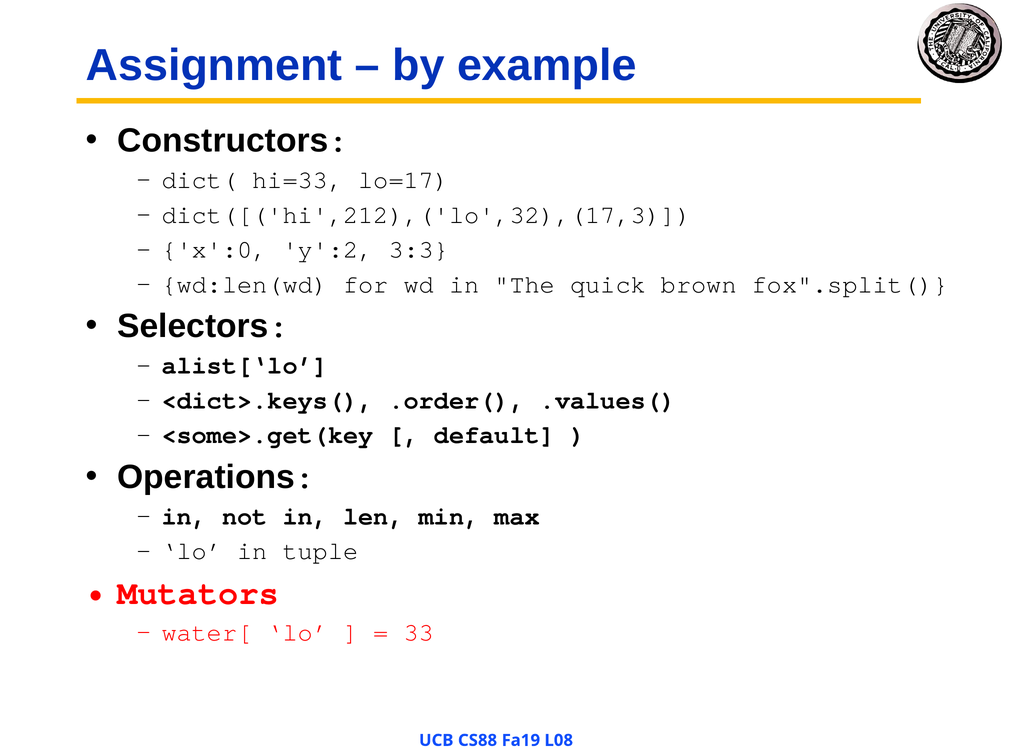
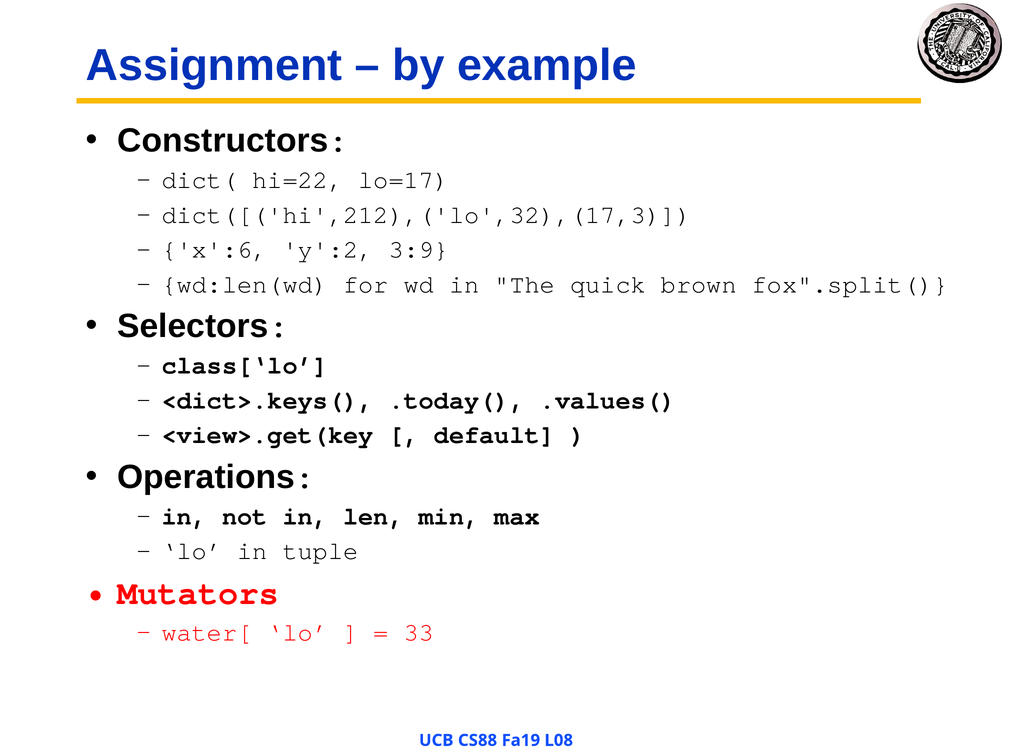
hi=33: hi=33 -> hi=22 (298, 180)
x':0: x':0 -> x':6 (214, 250)
3:3: 3:3 -> 3:9 (419, 250)
alist[‘lo: alist[‘lo -> class[‘lo (245, 366)
.order(: .order( -> .today( (457, 401)
<some>.get(key: <some>.get(key -> <view>.get(key (267, 436)
